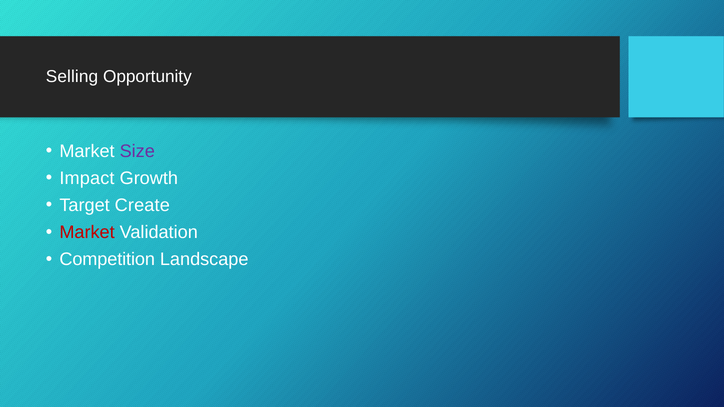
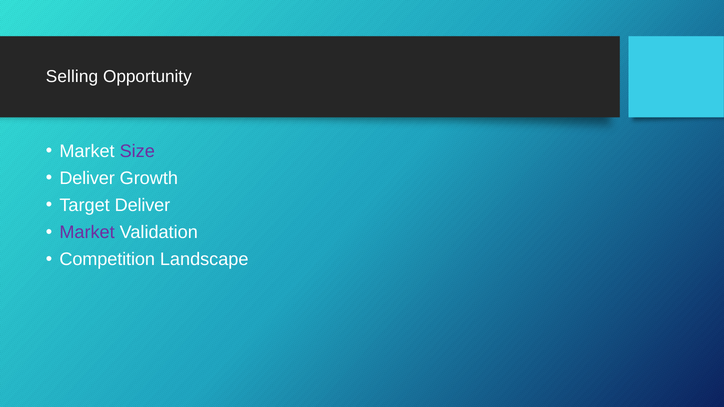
Impact: Impact -> Deliver (87, 178)
Target Create: Create -> Deliver (142, 205)
Market colour: red -> purple (87, 232)
